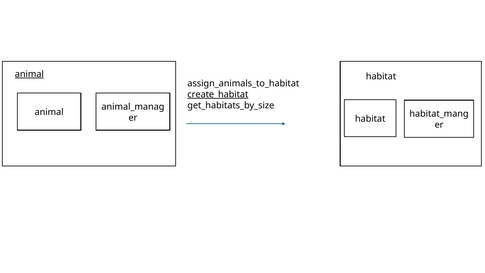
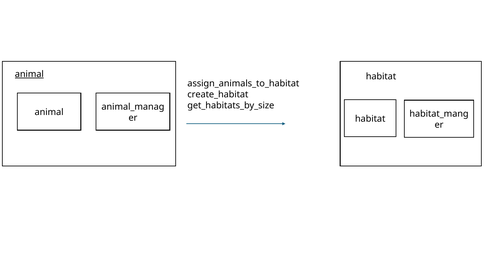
create_habitat underline: present -> none (218, 94)
